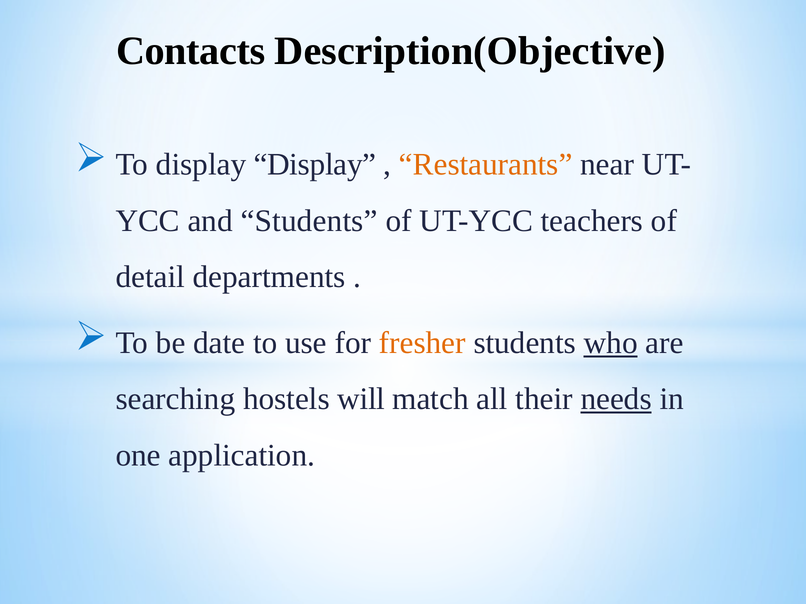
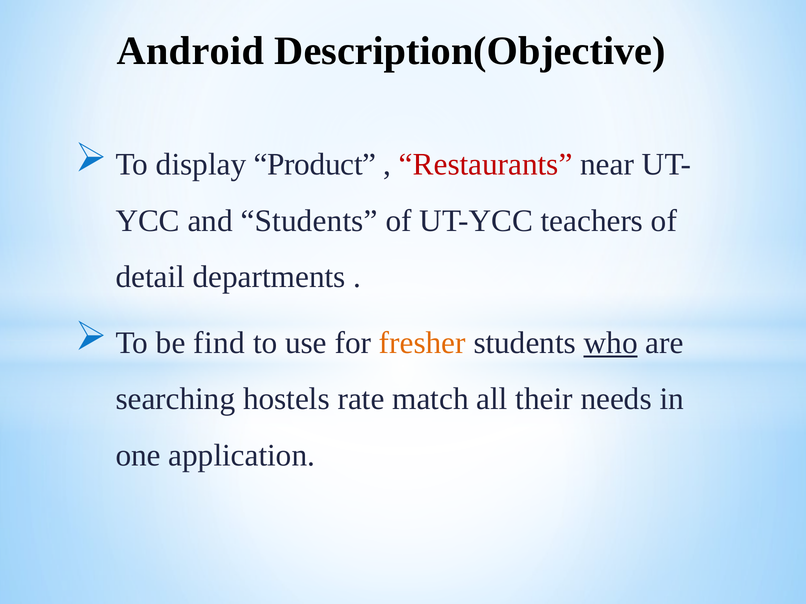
Contacts: Contacts -> Android (190, 51)
display Display: Display -> Product (315, 165)
Restaurants colour: orange -> red (486, 165)
date: date -> find (219, 343)
will: will -> rate (361, 399)
needs underline: present -> none (616, 399)
